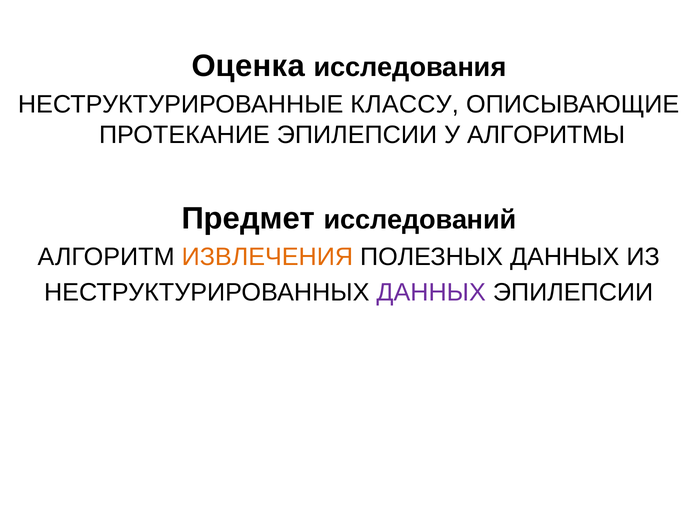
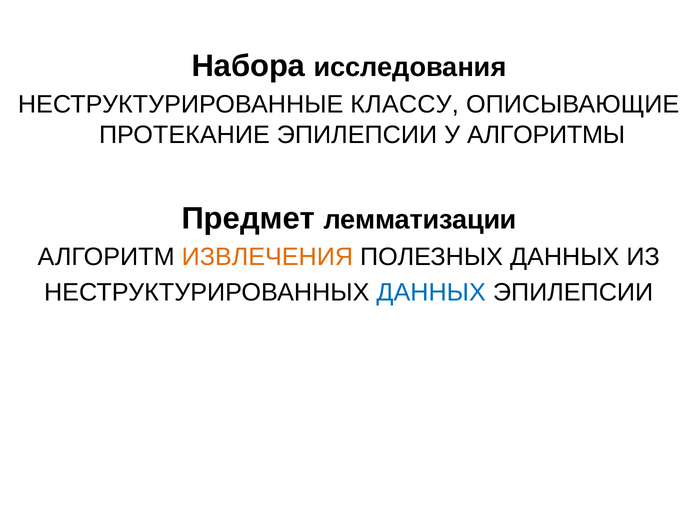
Оценка: Оценка -> Набора (248, 66)
исследований: исследований -> лемматизации (420, 220)
ДАННЫХ colour: purple -> blue (431, 293)
